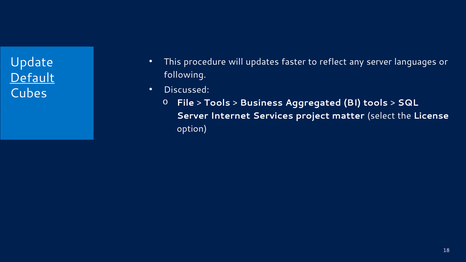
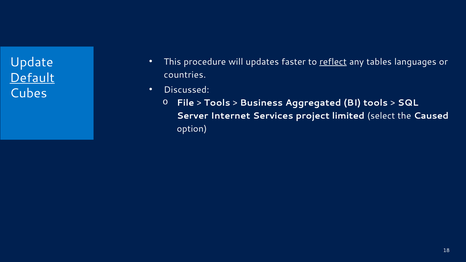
reflect underline: none -> present (333, 62)
any server: server -> tables (379, 62)
following: following -> countries (185, 75)
matter: matter -> limited (348, 116)
License: License -> Caused (431, 116)
